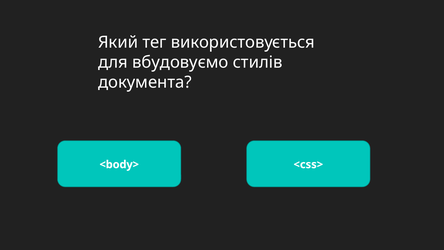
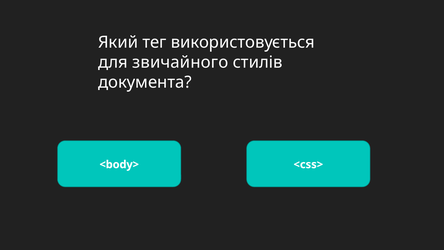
вбудовуємо: вбудовуємо -> звичайного (180, 62)
